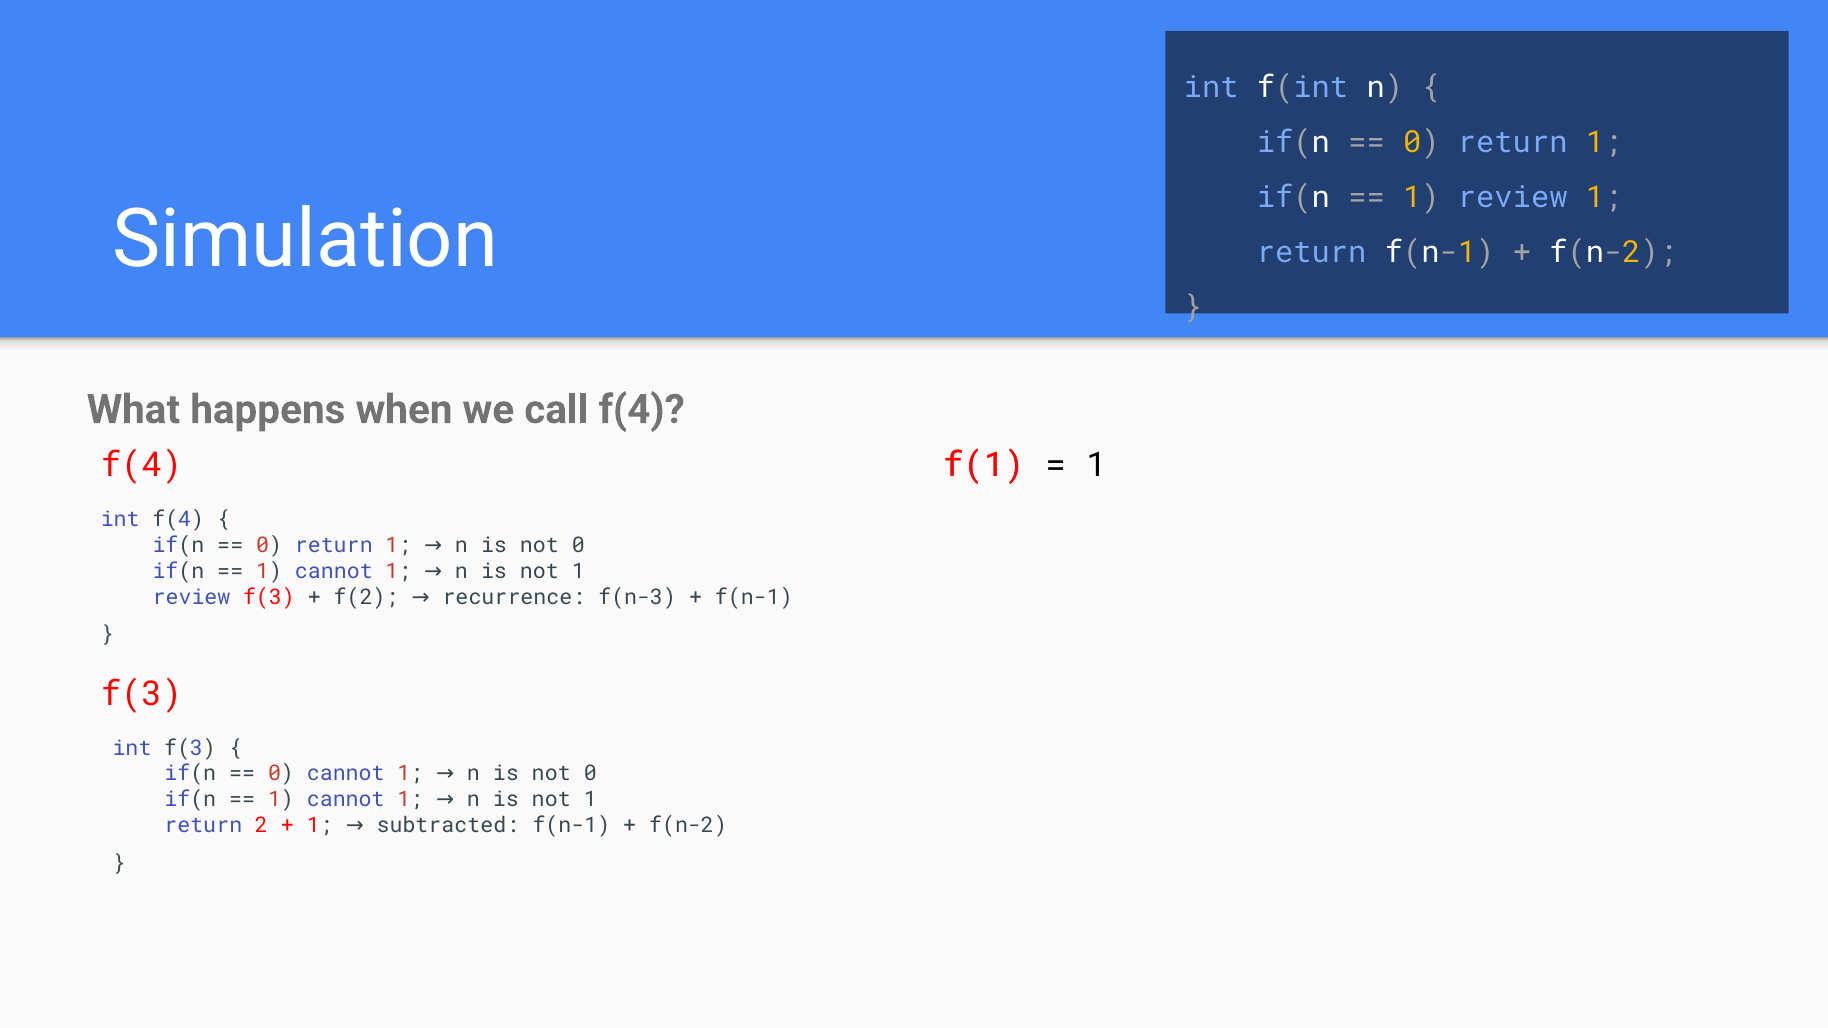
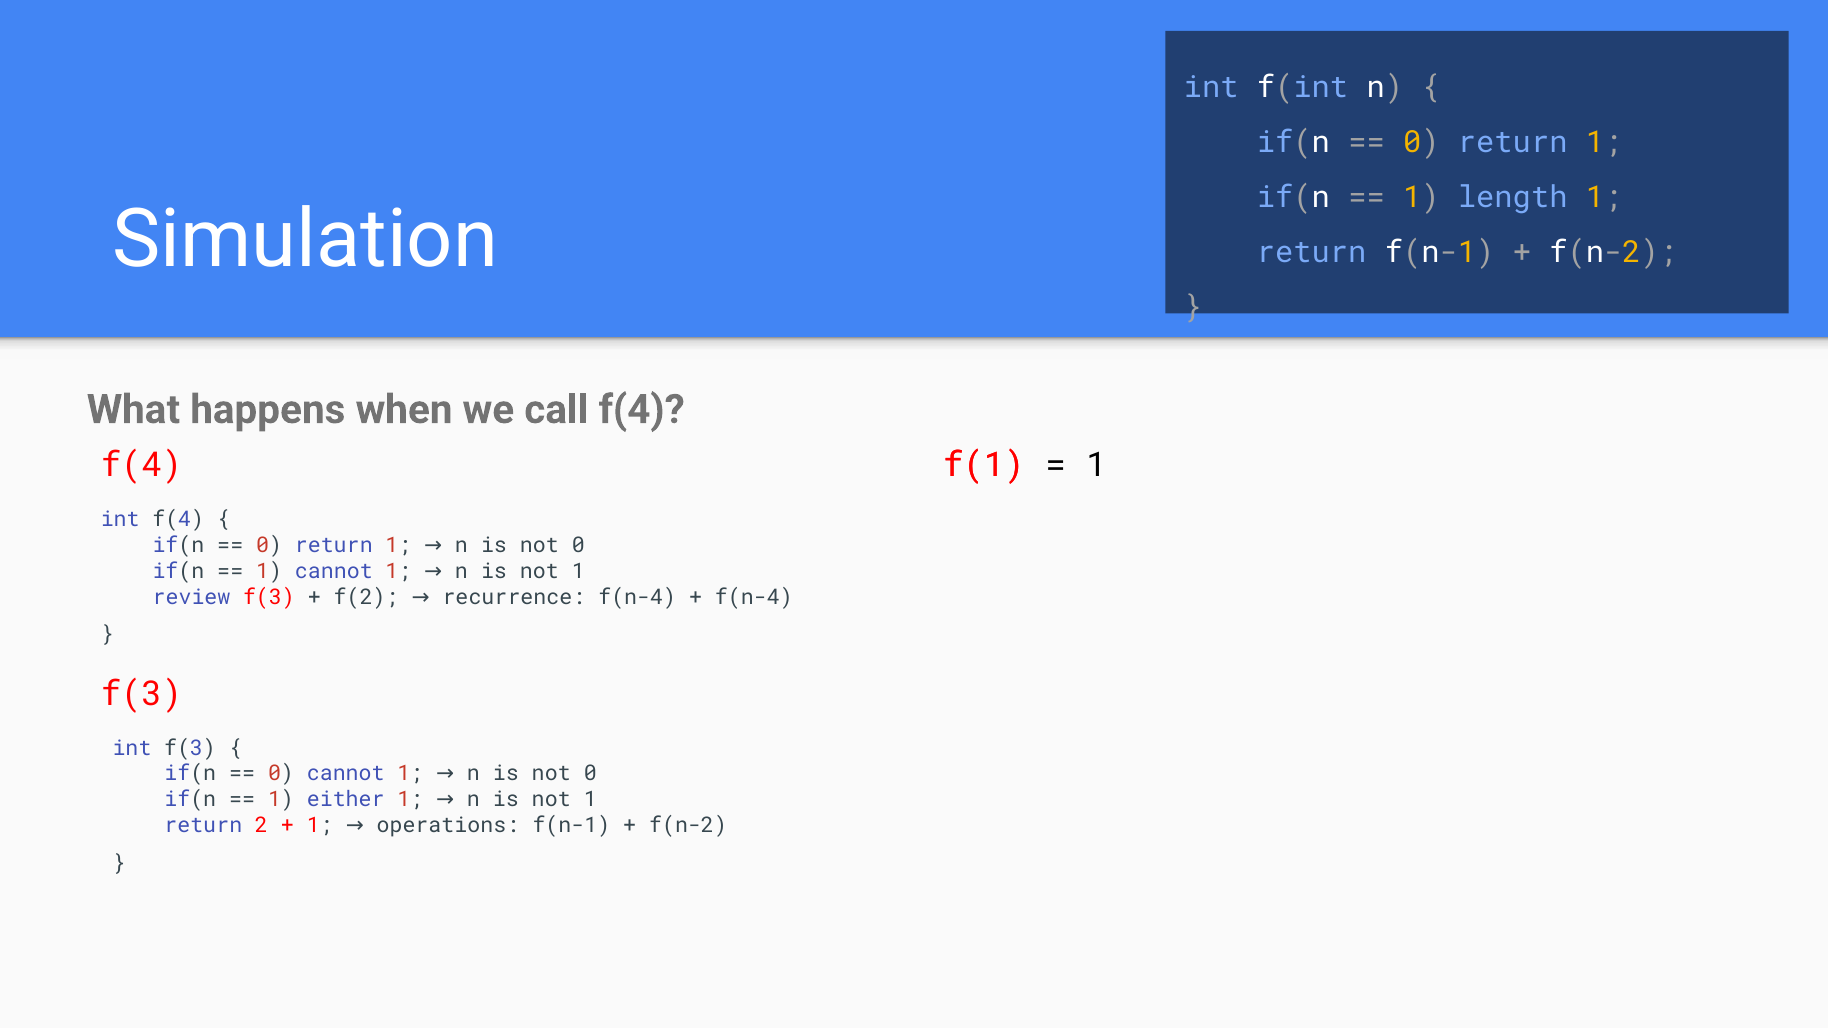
1 review: review -> length (1513, 198)
recurrence f(n-3: f(n-3 -> f(n-4 (637, 597)
f(n-1: f(n-1 -> f(n-4 (754, 597)
cannot: cannot -> either (346, 800)
subtracted: subtracted -> operations (448, 826)
